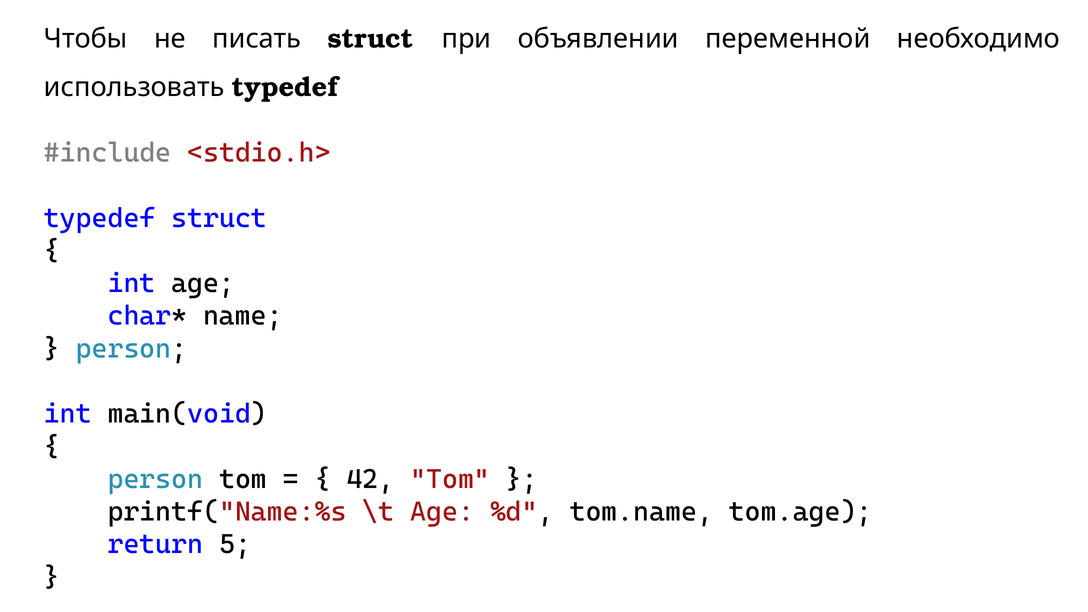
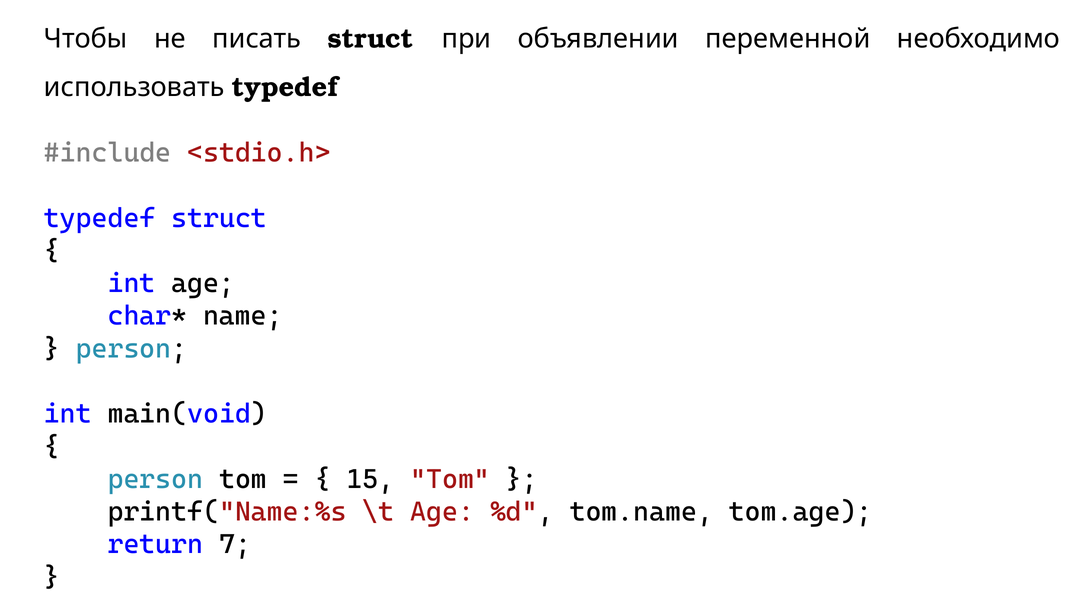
42: 42 -> 15 (370, 479)
5: 5 -> 7 (235, 544)
